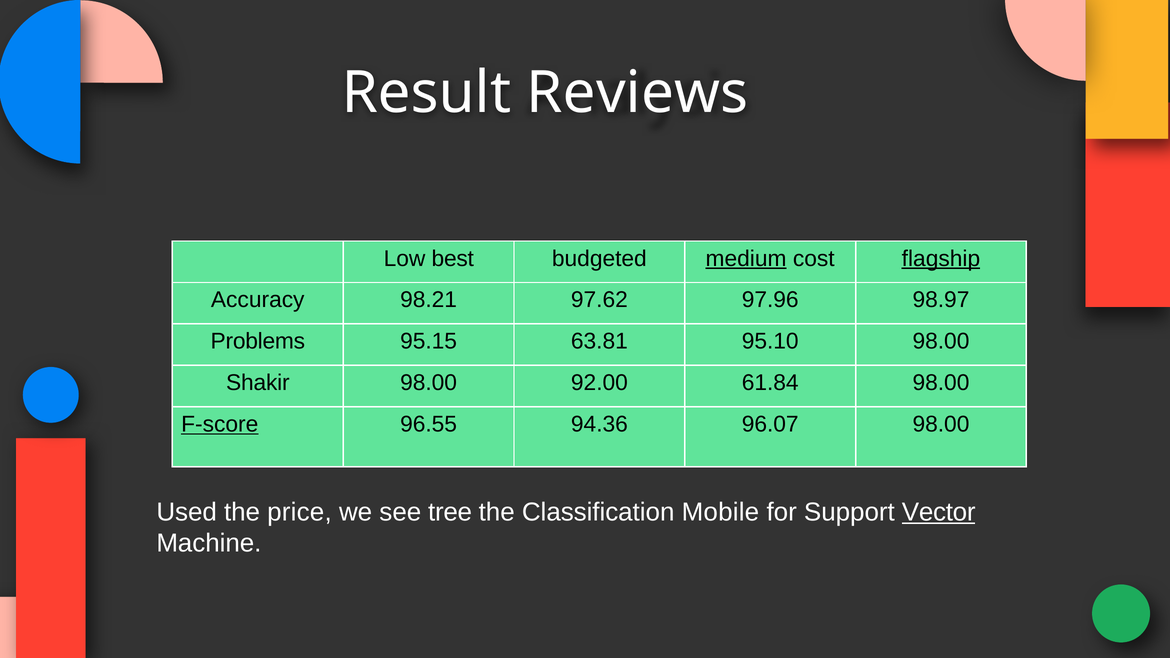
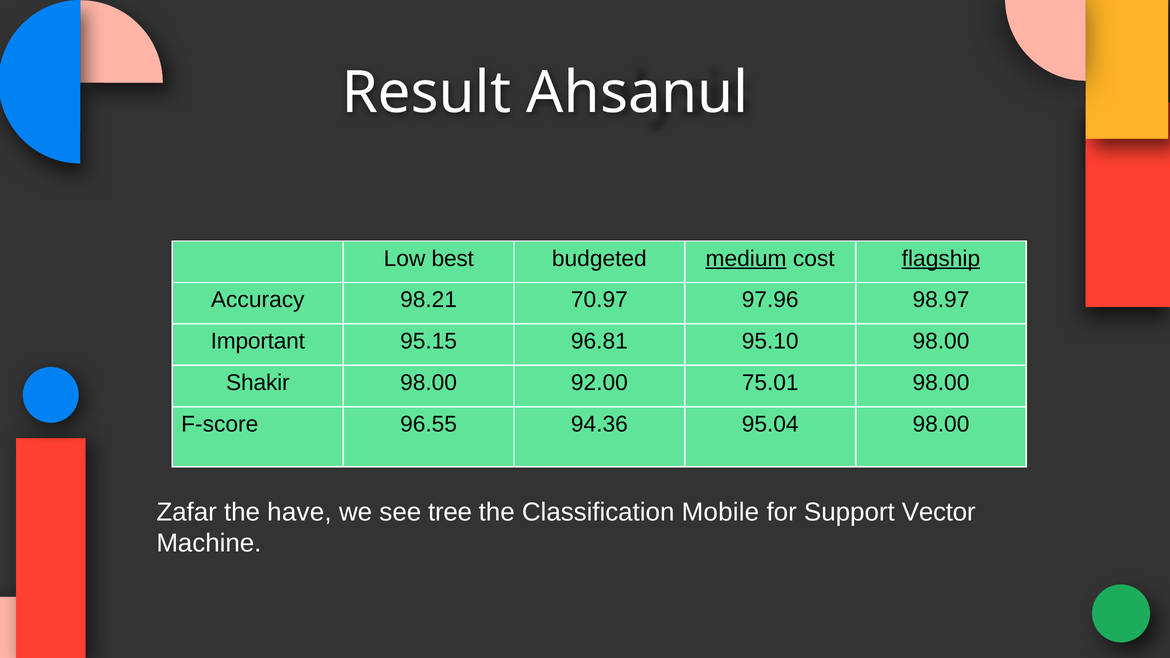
Reviews: Reviews -> Ahsanul (637, 93)
97.62: 97.62 -> 70.97 (599, 300)
Problems: Problems -> Important (258, 341)
63.81: 63.81 -> 96.81 (599, 341)
61.84: 61.84 -> 75.01 (770, 383)
F-score underline: present -> none (220, 424)
96.07: 96.07 -> 95.04 (770, 424)
Used: Used -> Zafar (187, 512)
price: price -> have (299, 512)
Vector underline: present -> none (939, 512)
